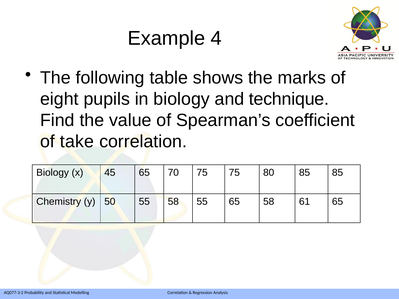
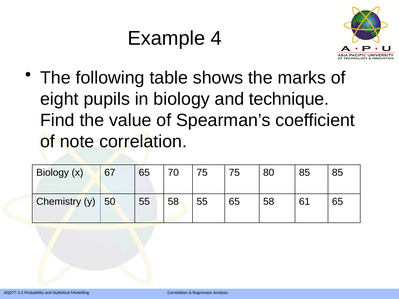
take: take -> note (77, 142)
45: 45 -> 67 (110, 173)
